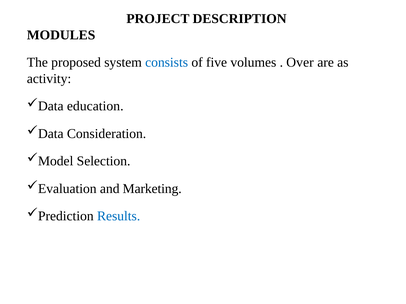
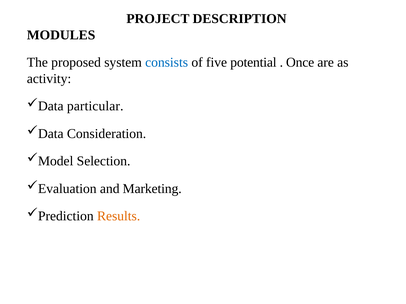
volumes: volumes -> potential (253, 63)
Over: Over -> Once (300, 63)
education: education -> particular (95, 106)
Results colour: blue -> orange (119, 216)
